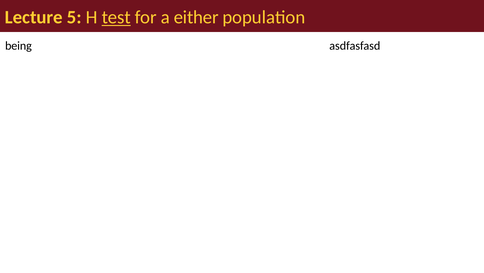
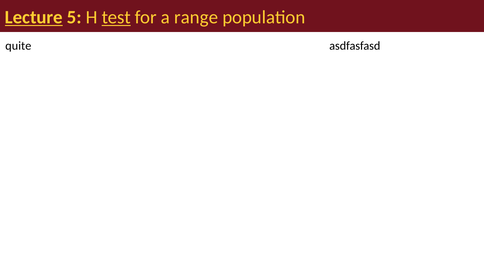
Lecture underline: none -> present (34, 17)
either: either -> range (196, 17)
being: being -> quite (18, 46)
